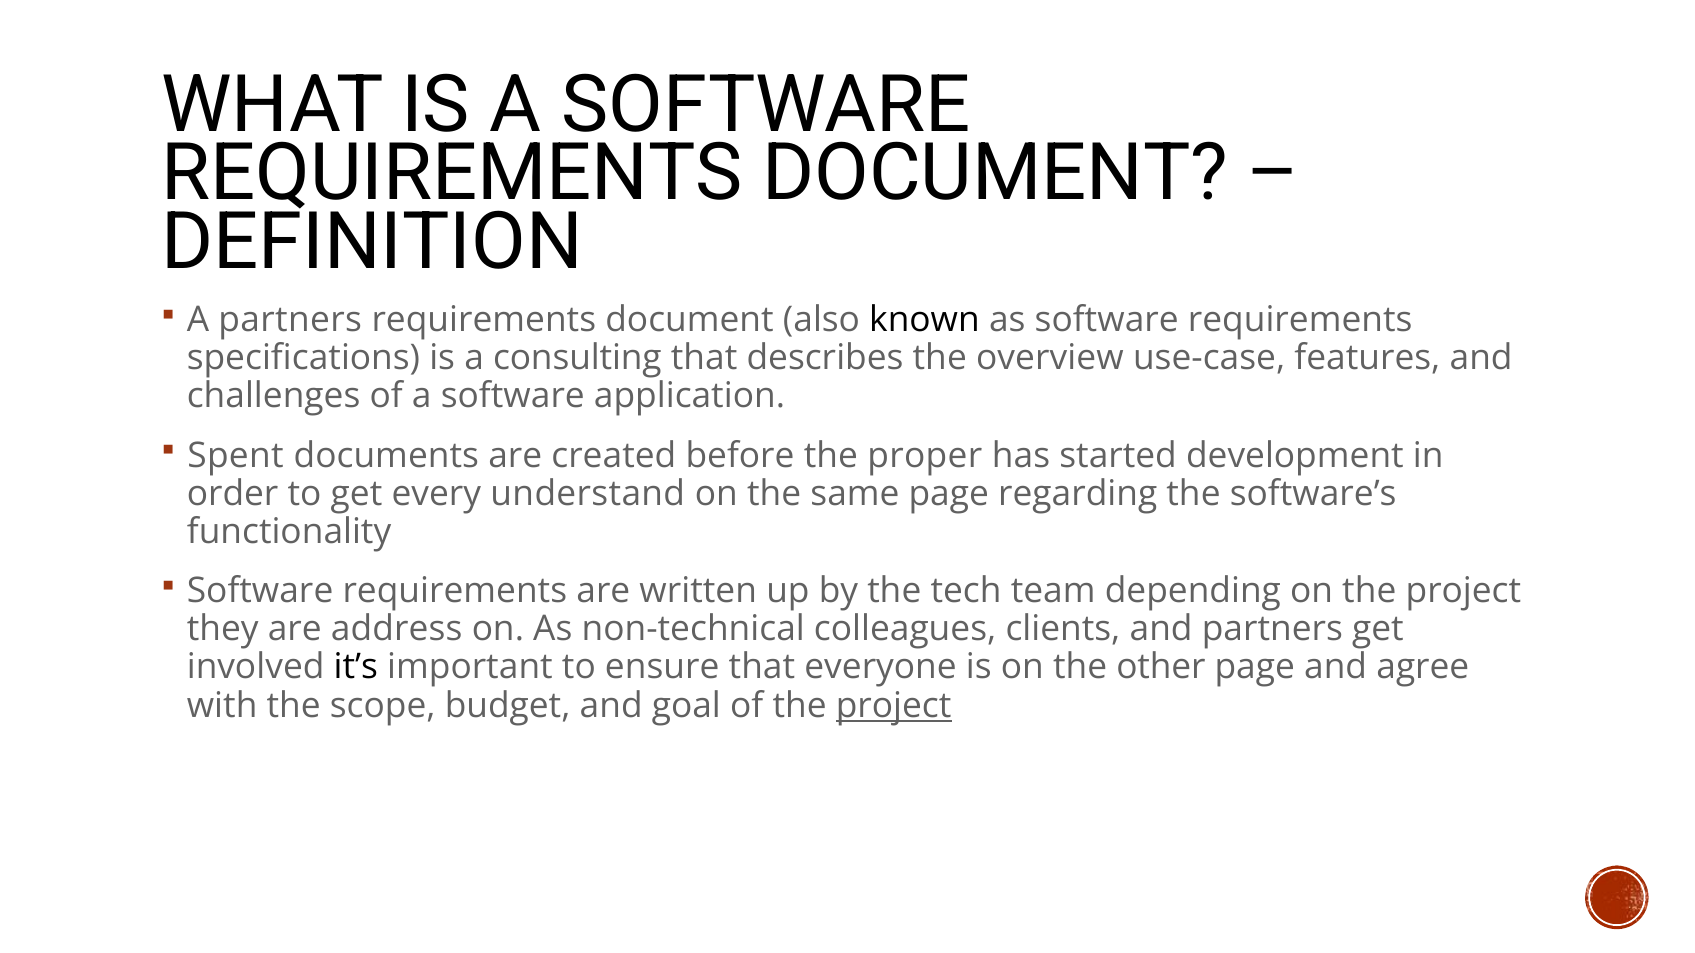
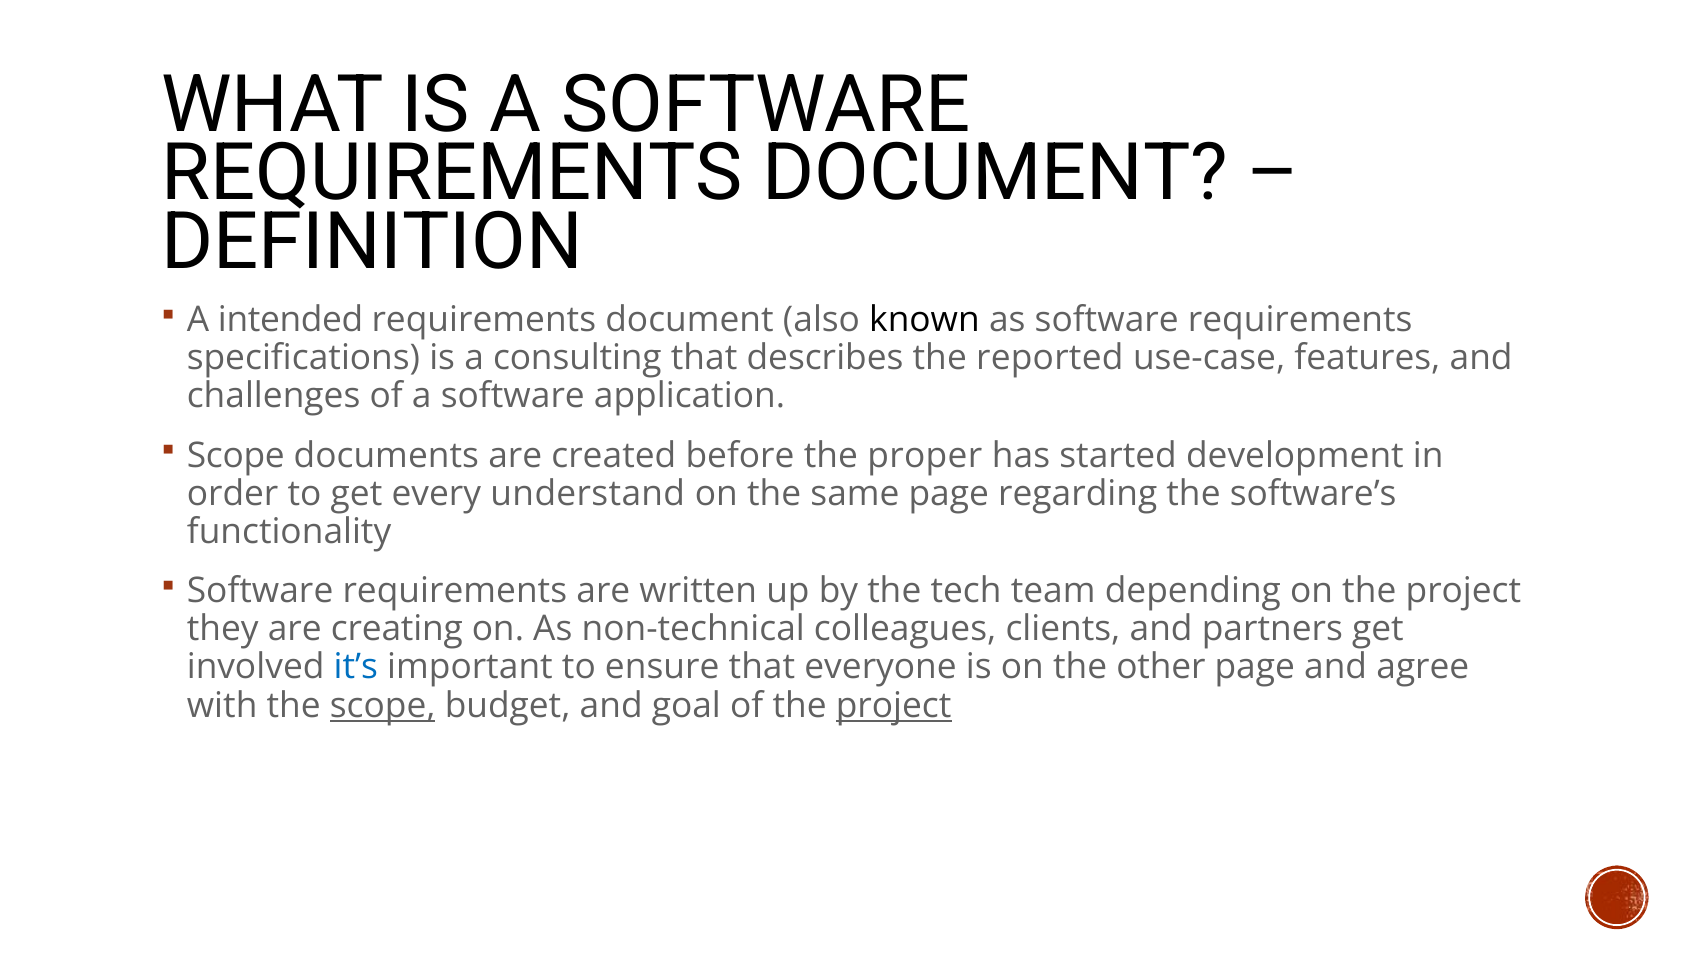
A partners: partners -> intended (291, 320)
overview: overview -> reported (1050, 358)
Spent: Spent -> Scope (236, 456)
address: address -> creating (397, 629)
it’s colour: black -> blue (356, 668)
scope underline: none -> present (383, 706)
